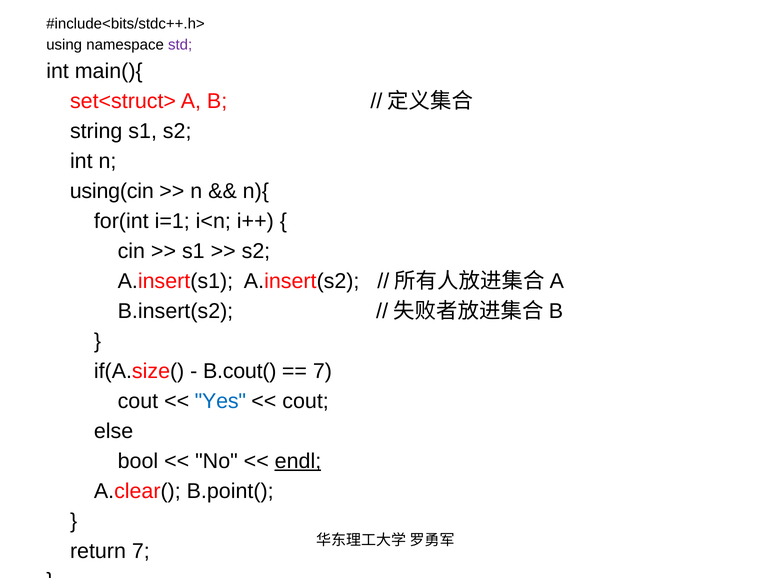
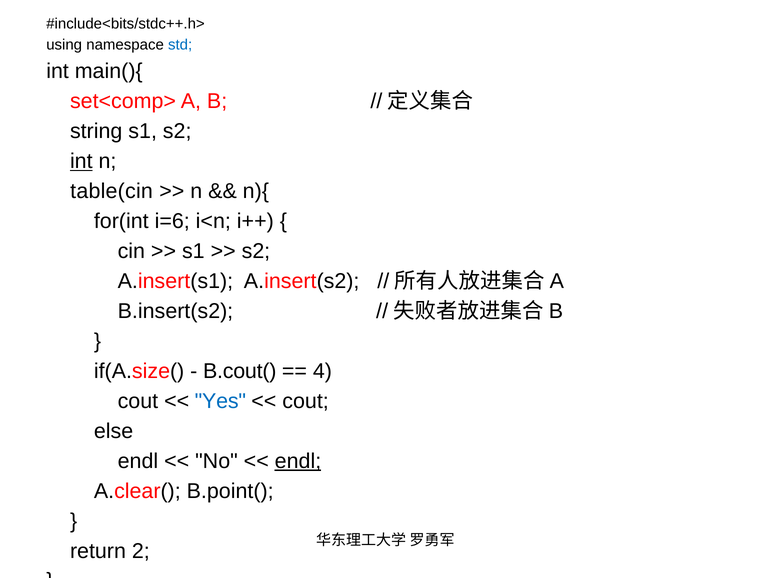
std colour: purple -> blue (180, 45)
set<struct>: set<struct> -> set<comp> (123, 101)
int underline: none -> present (81, 161)
using(cin: using(cin -> table(cin (112, 191)
i=1: i=1 -> i=6 (172, 221)
7: 7 -> 4 (322, 371)
bool: bool -> endl (138, 461)
return 7: 7 -> 2 (141, 551)
